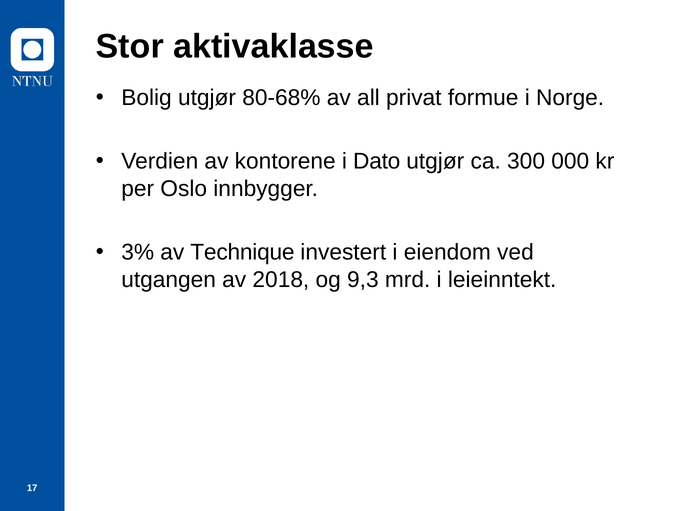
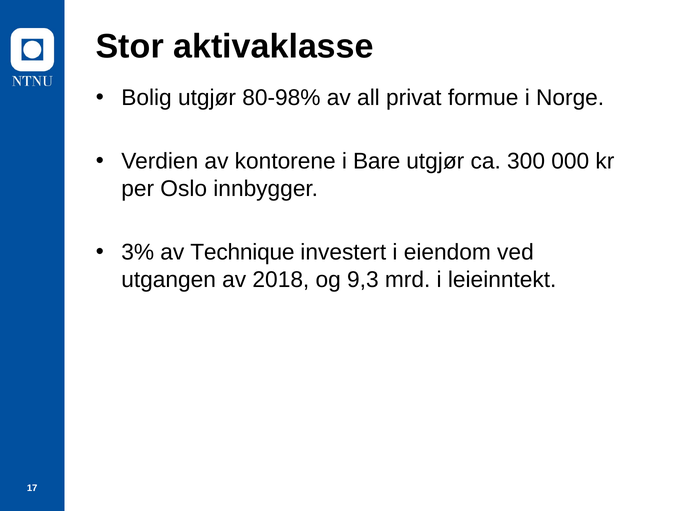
80-68%: 80-68% -> 80-98% (281, 98)
Dato: Dato -> Bare (377, 161)
